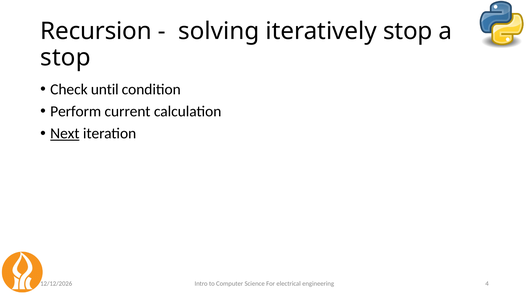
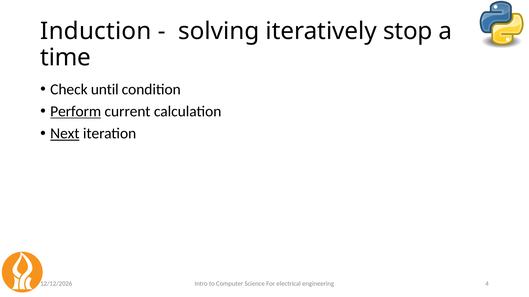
Recursion: Recursion -> Induction (96, 31)
stop: stop -> time (66, 58)
Perform underline: none -> present (76, 112)
